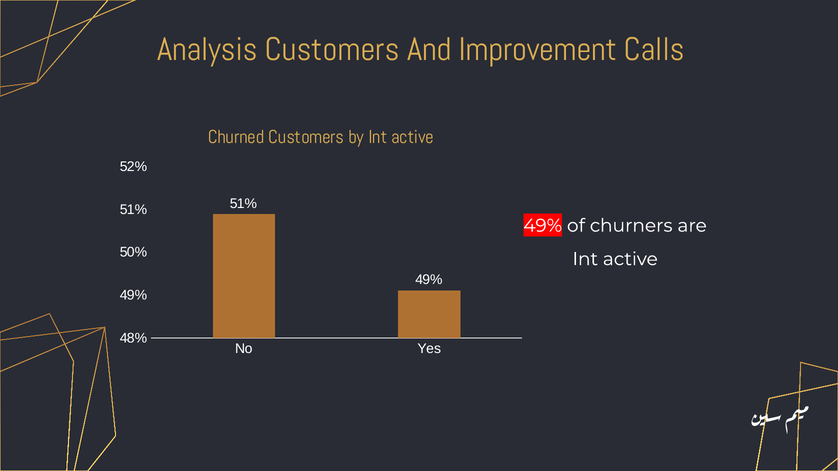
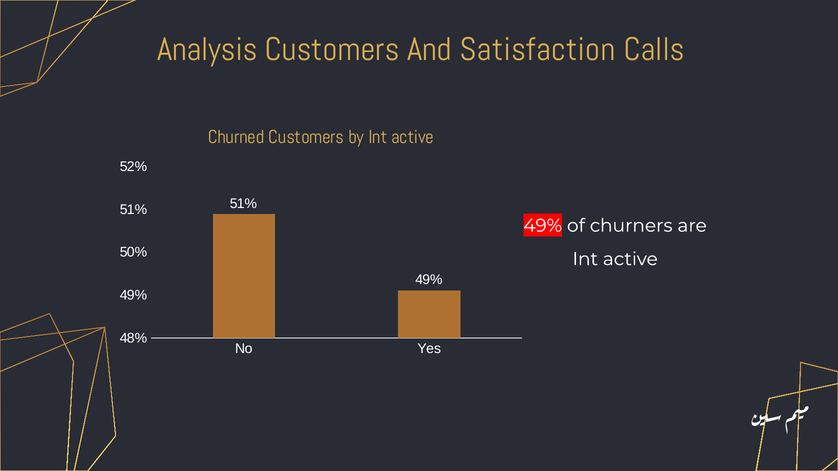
Improvement: Improvement -> Satisfaction (538, 50)
